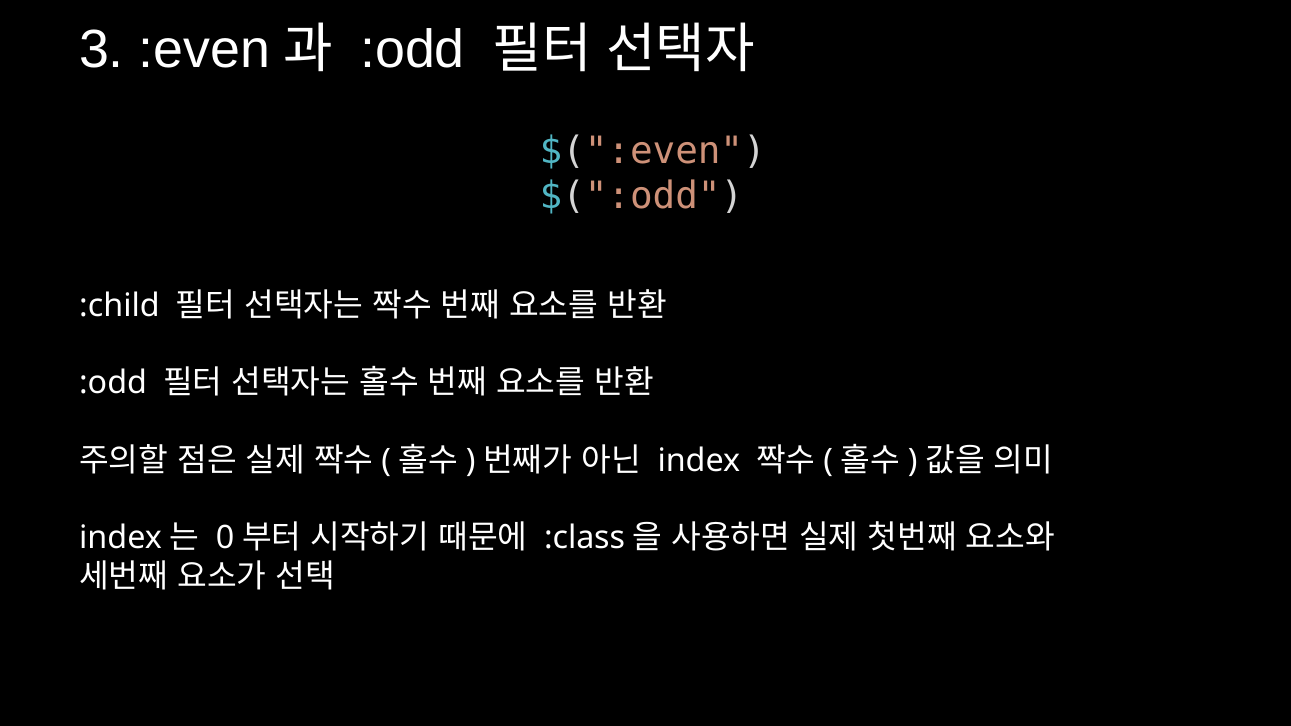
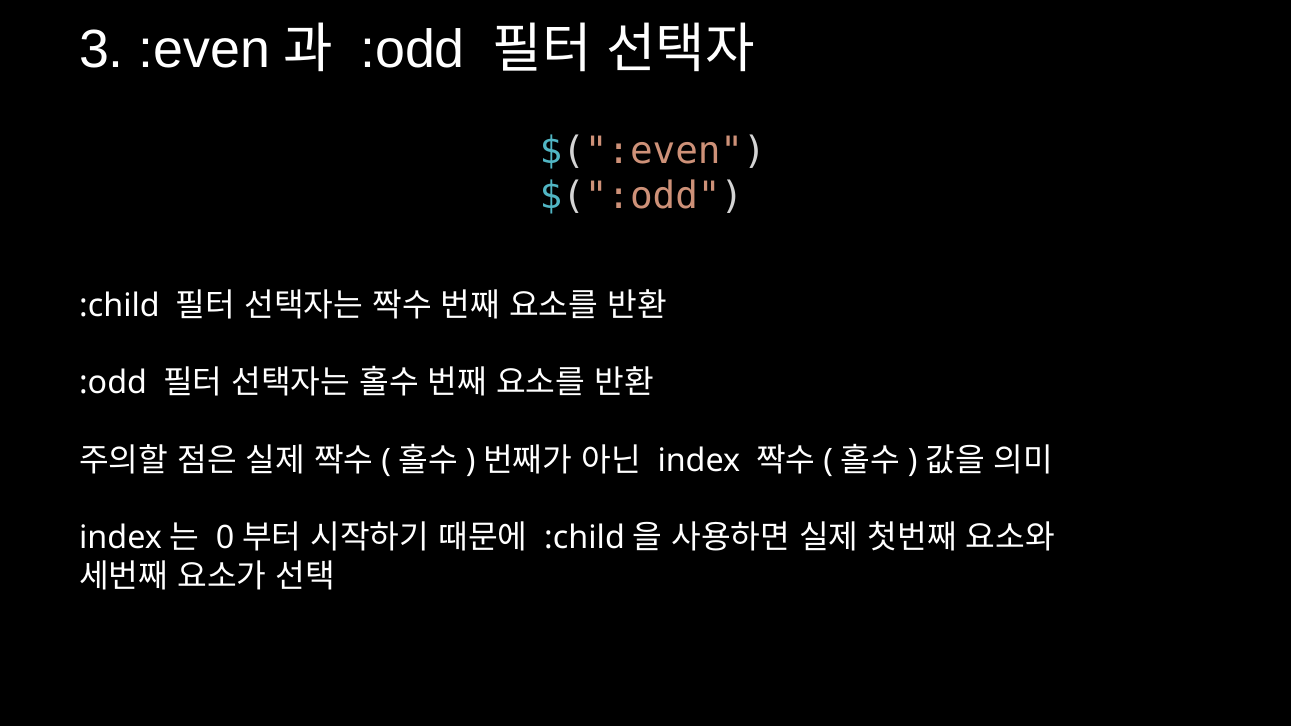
:class: :class -> :child (585, 538)
